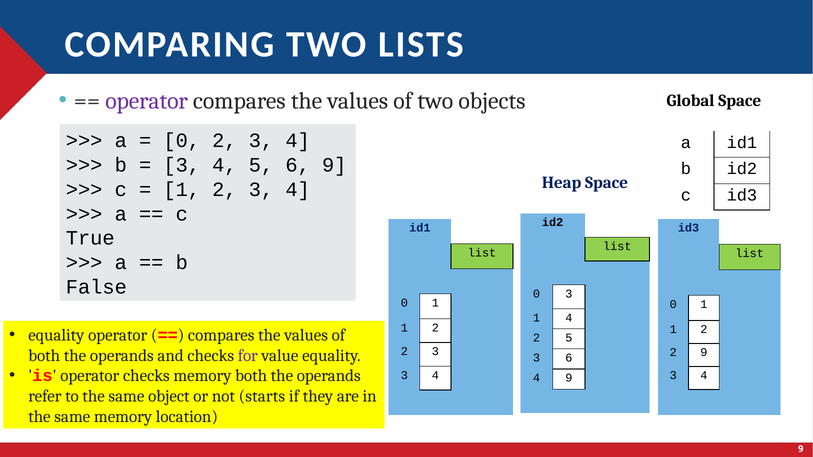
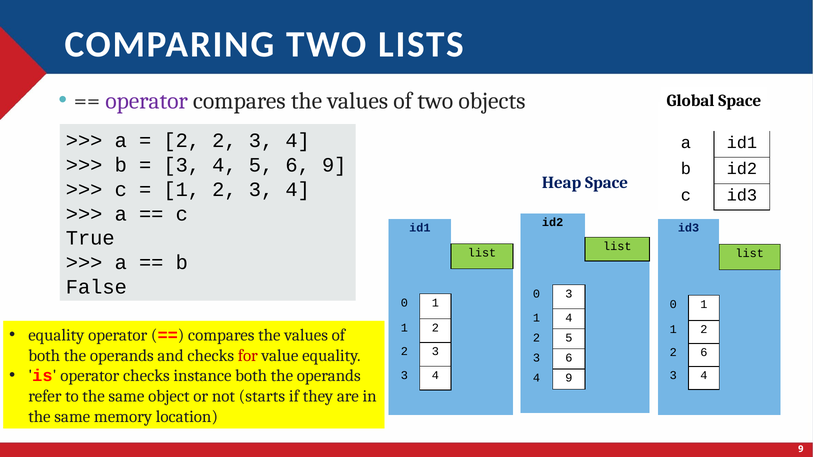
0: 0 -> 2 (182, 141)
2 9: 9 -> 6 (704, 353)
for colour: purple -> red (248, 356)
checks memory: memory -> instance (202, 376)
